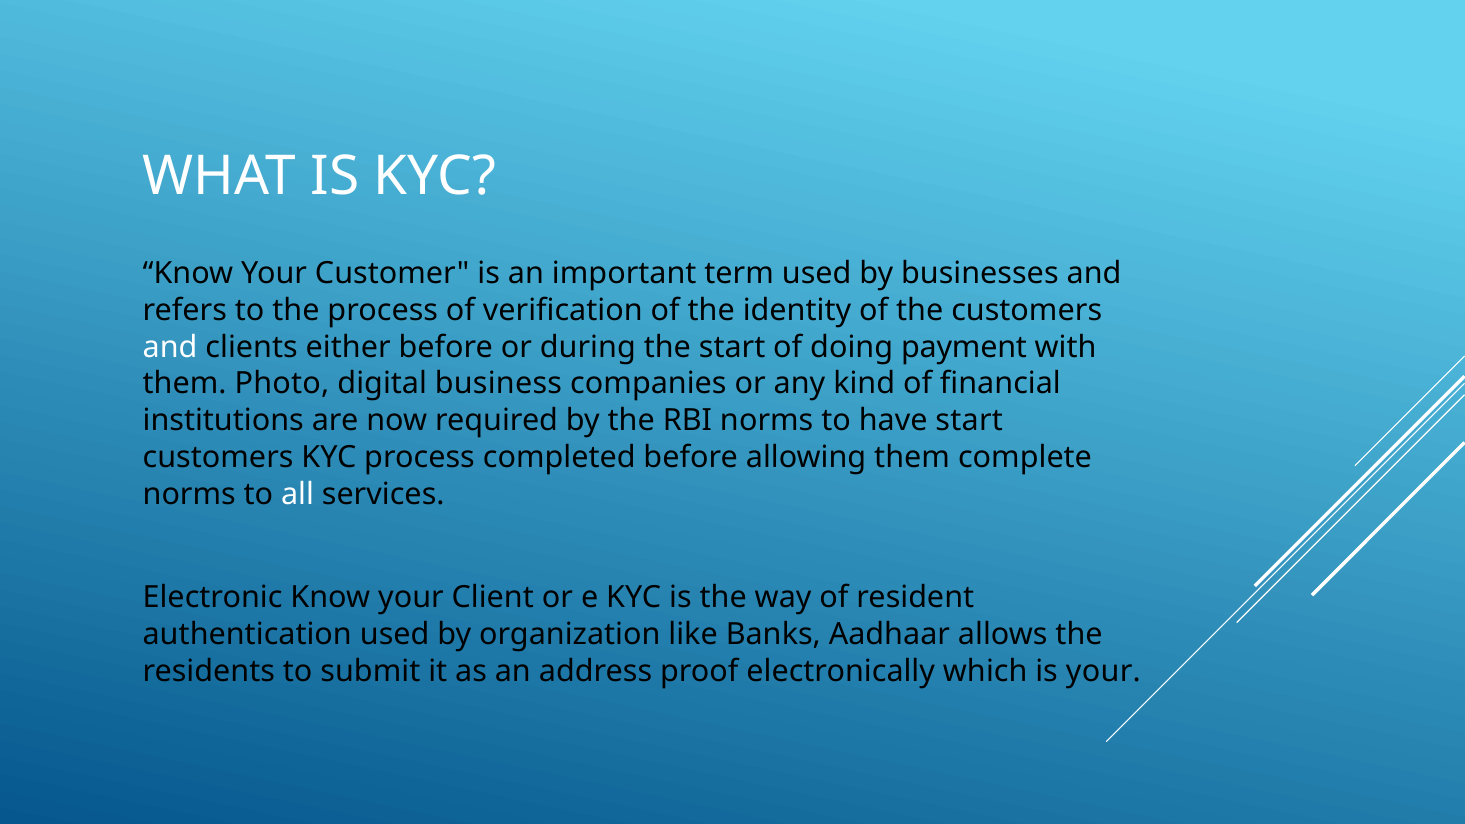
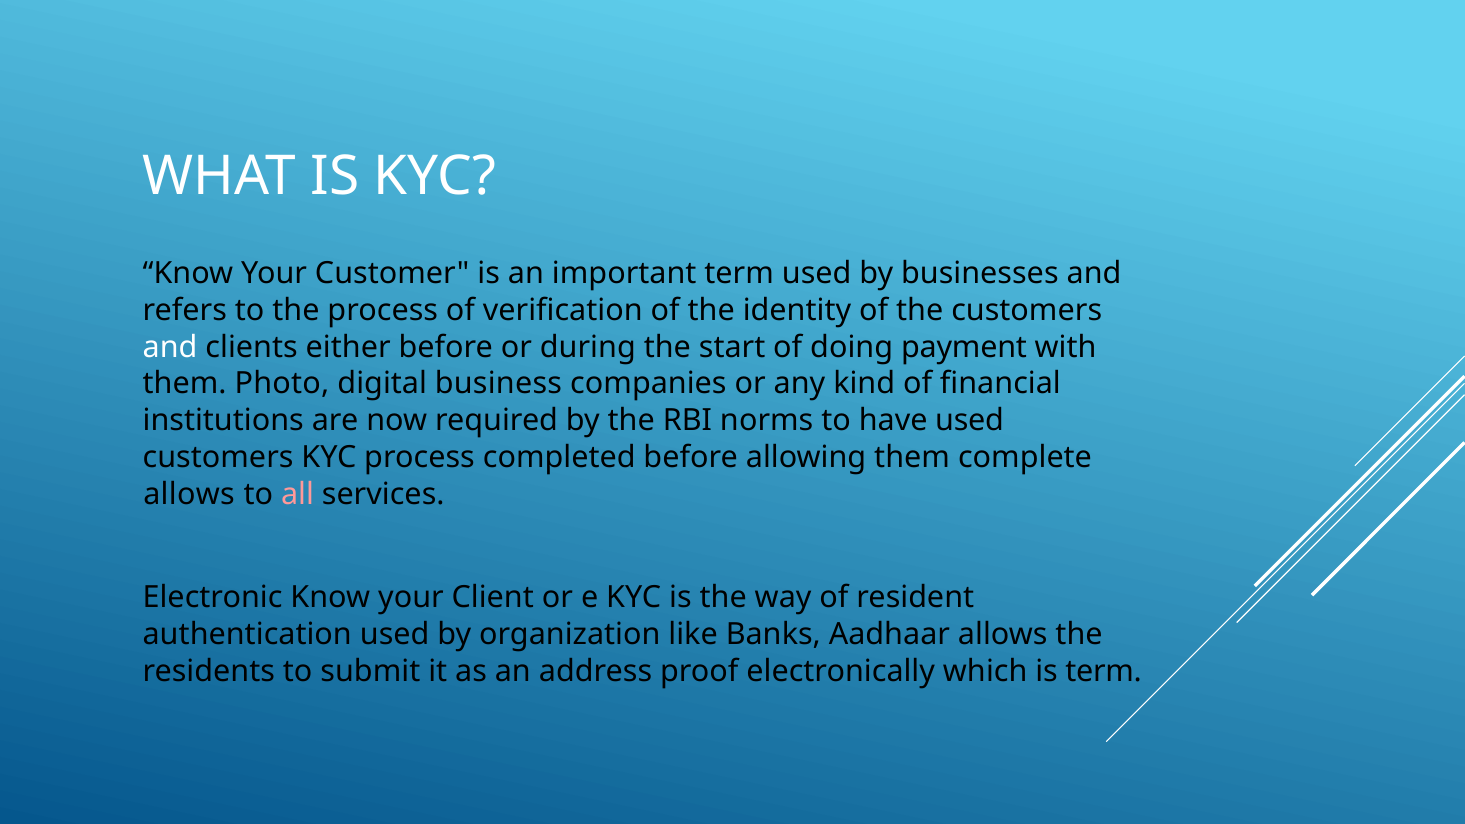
have start: start -> used (969, 421)
norms: norms -> allows (189, 494)
all colour: white -> pink (298, 494)
is your: your -> term (1104, 671)
